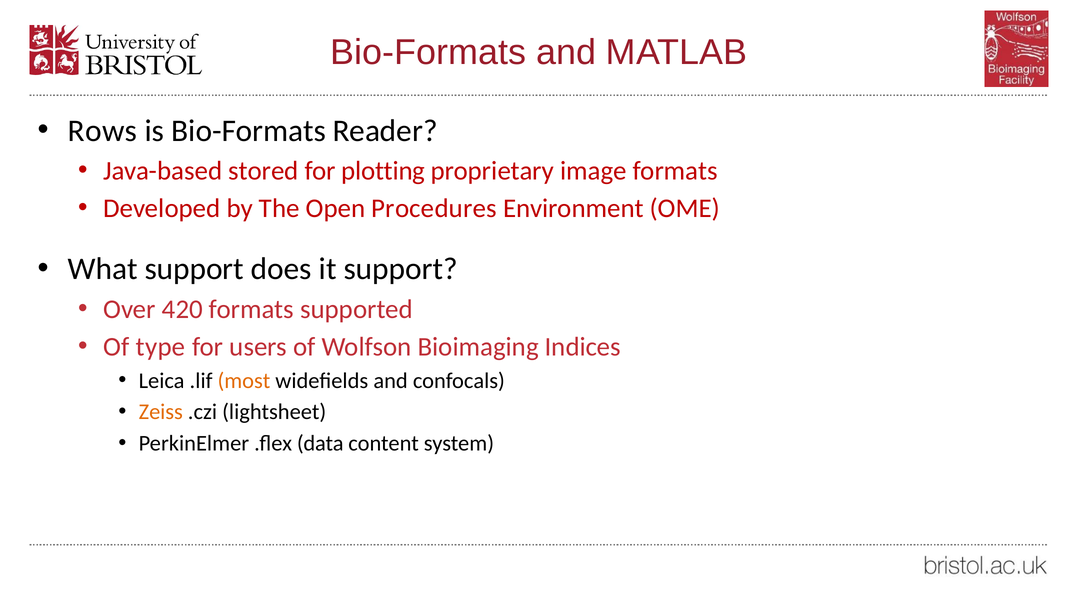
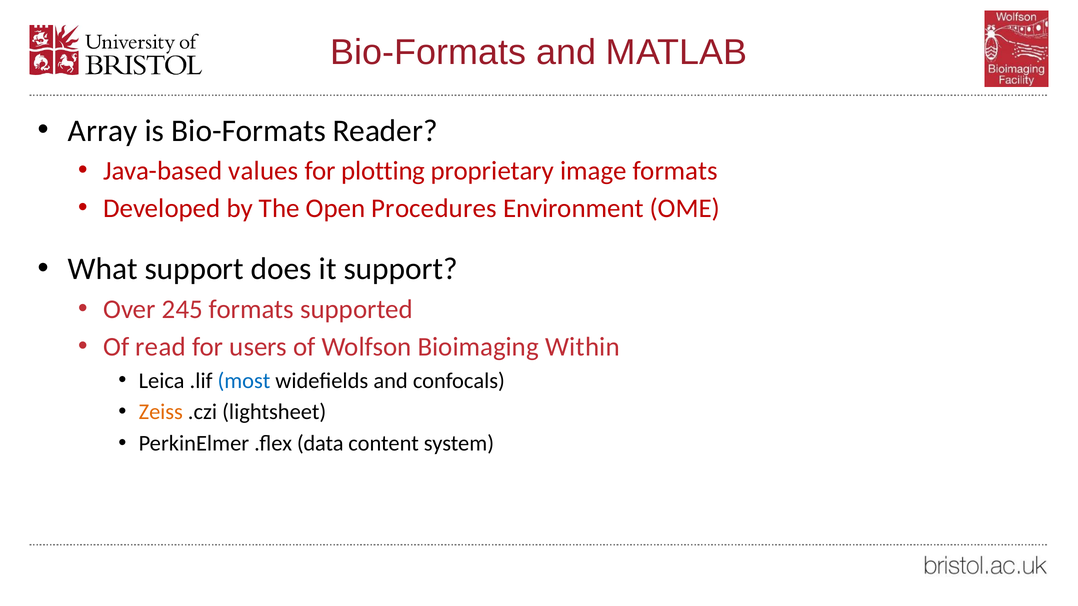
Rows: Rows -> Array (103, 131)
stored: stored -> values (263, 171)
420: 420 -> 245 (182, 309)
type: type -> read (161, 347)
Indices: Indices -> Within (583, 347)
most colour: orange -> blue (244, 381)
